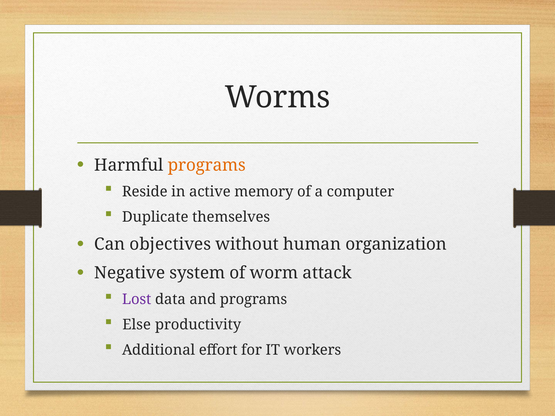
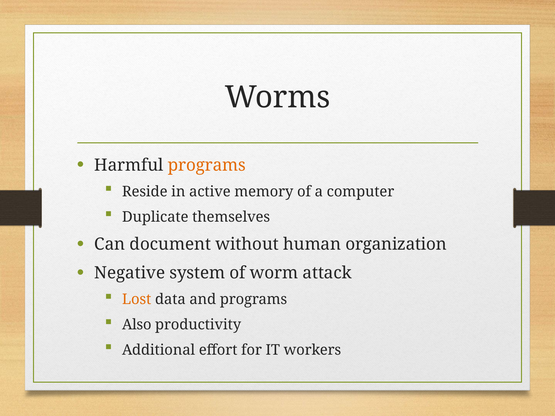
objectives: objectives -> document (170, 245)
Lost colour: purple -> orange (137, 300)
Else: Else -> Also (137, 325)
